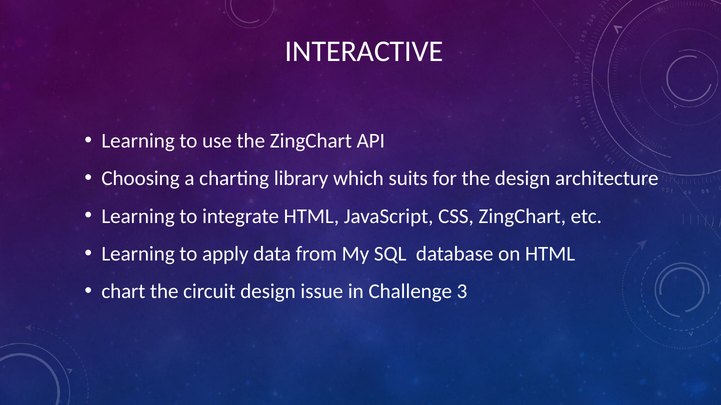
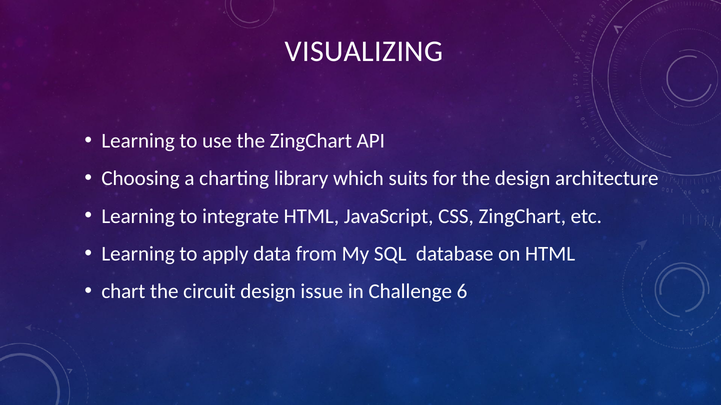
INTERACTIVE: INTERACTIVE -> VISUALIZING (364, 52)
3: 3 -> 6 (462, 292)
